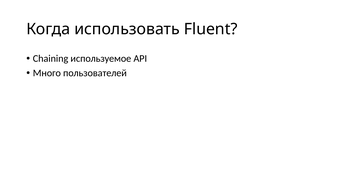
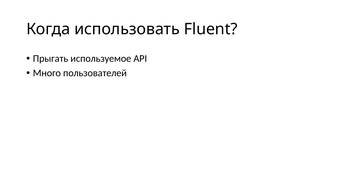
Chaining: Chaining -> Прыгать (51, 58)
